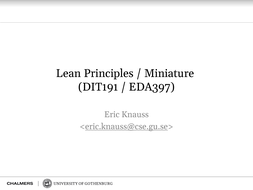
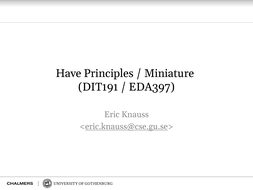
Lean: Lean -> Have (69, 73)
